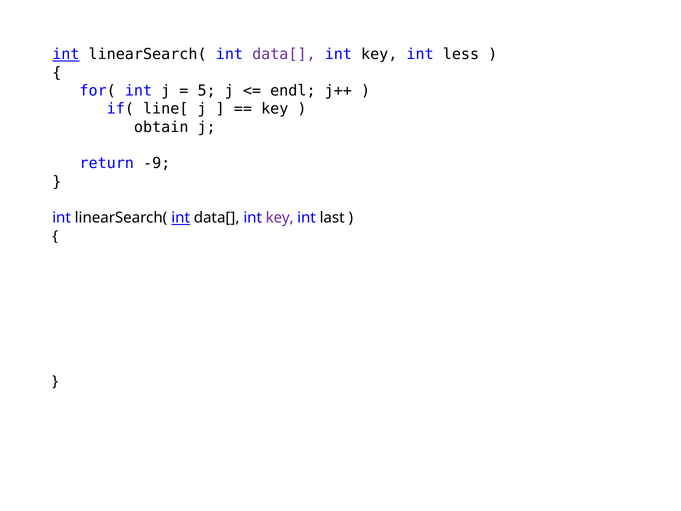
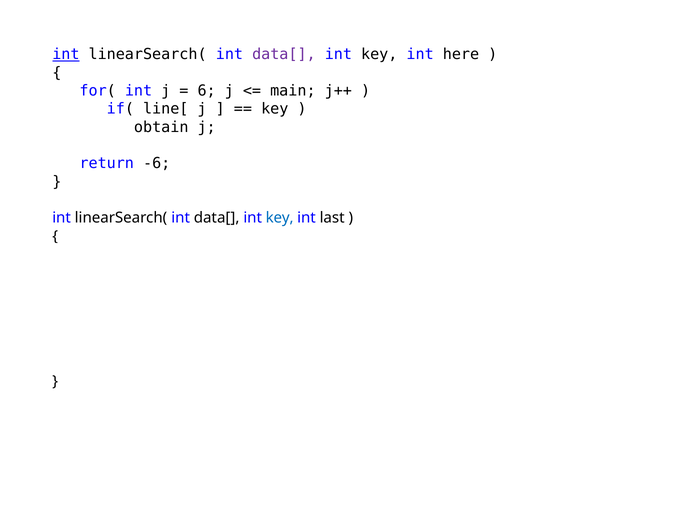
less: less -> here (461, 54)
5: 5 -> 6 (207, 91)
endl: endl -> main (293, 91)
-9: -9 -> -6 (157, 163)
int underline: present -> none (181, 218)
key colour: purple -> blue (280, 218)
